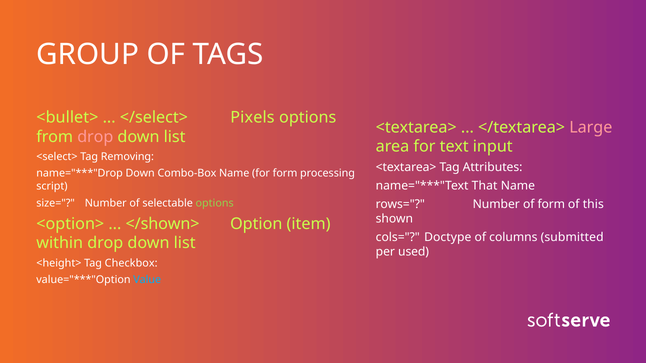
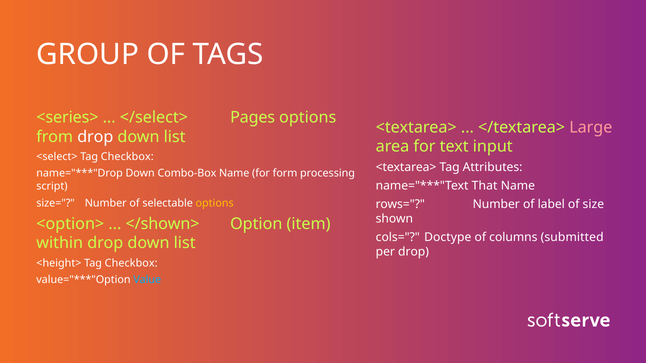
<bullet>: <bullet> -> <series> (67, 117)
Pixels: Pixels -> Pages (253, 117)
drop colour: pink -> white (95, 137)
<select> Tag Removing: Removing -> Checkbox (127, 157)
options colour: light green -> yellow (215, 203)
of form: form -> label (551, 205)
this: this -> size (593, 205)
per used: used -> drop (414, 252)
